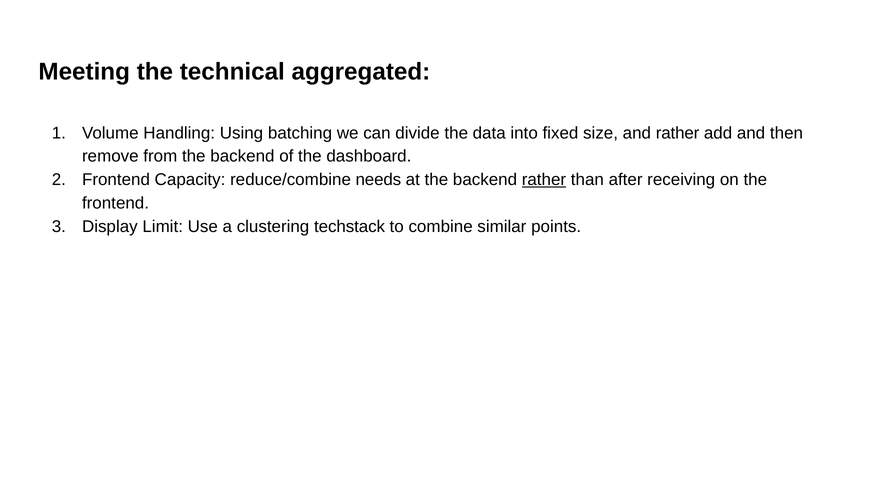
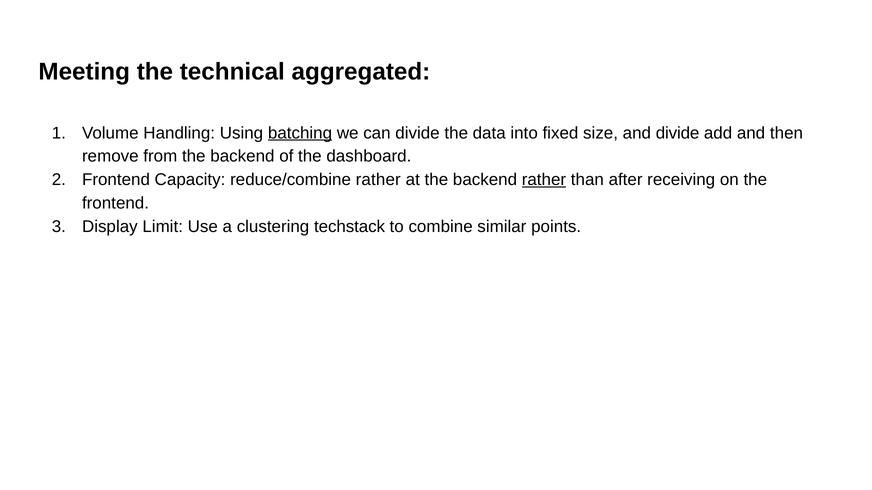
batching underline: none -> present (300, 133)
and rather: rather -> divide (678, 133)
reduce/combine needs: needs -> rather (378, 180)
